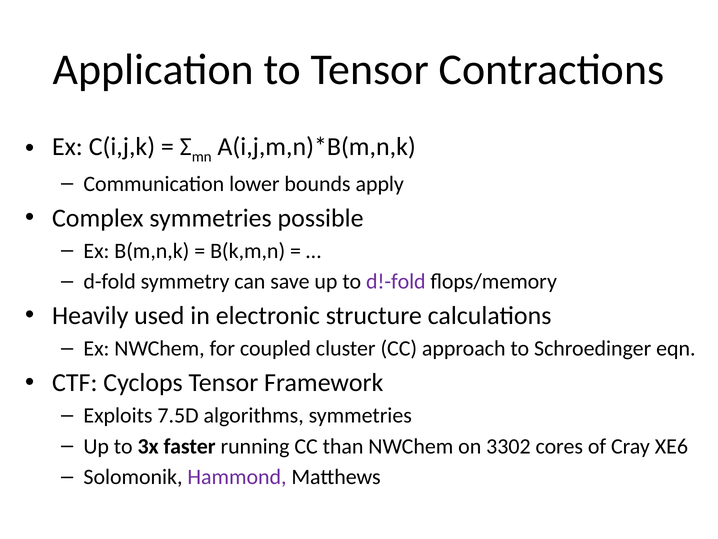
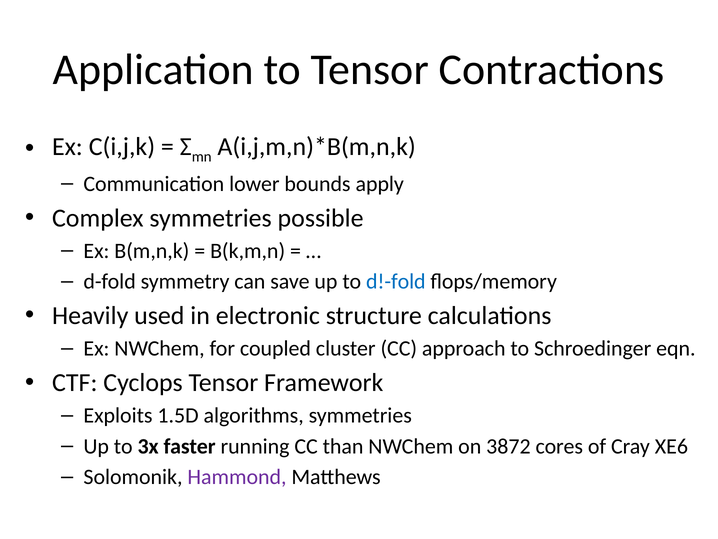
d!-fold colour: purple -> blue (396, 281)
7.5D: 7.5D -> 1.5D (178, 415)
3302: 3302 -> 3872 (508, 446)
